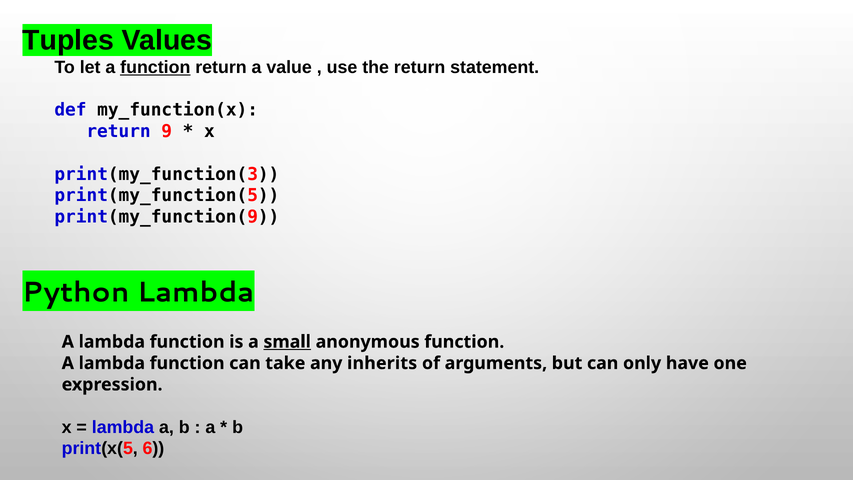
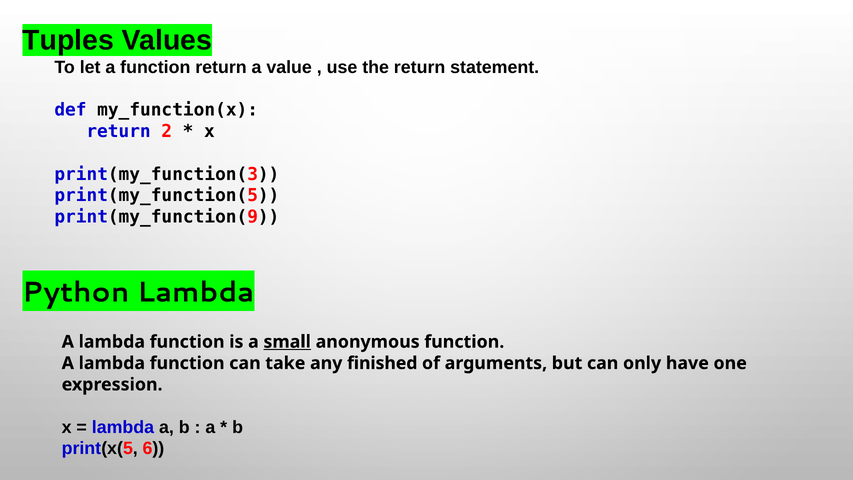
function underline: present -> none (155, 67)
9: 9 -> 2 (167, 131)
inherits: inherits -> finished (382, 363)
